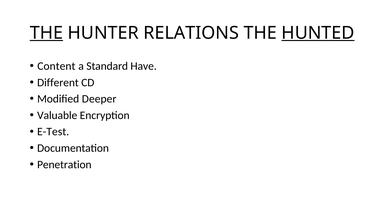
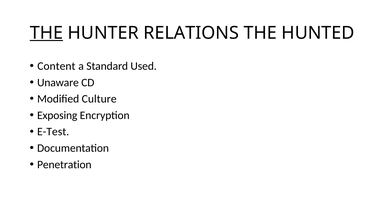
HUNTED underline: present -> none (318, 33)
Have: Have -> Used (144, 66)
Different: Different -> Unaware (58, 83)
Deeper: Deeper -> Culture (99, 99)
Valuable: Valuable -> Exposing (57, 115)
